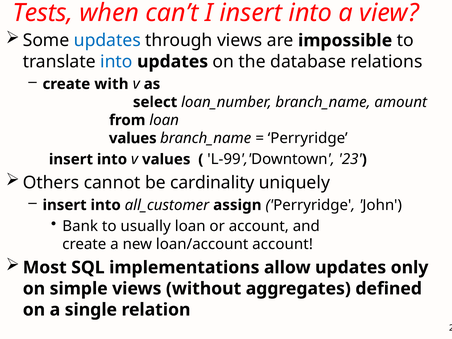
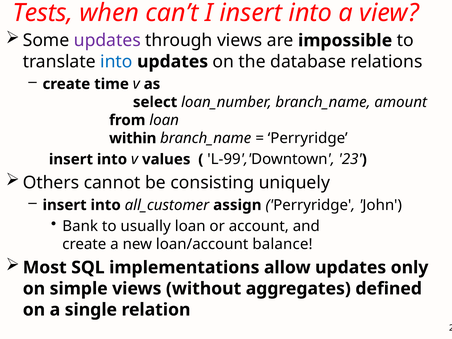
updates colour: blue -> purple (107, 40)
with: with -> time (112, 84)
values: values -> within (133, 138)
cardinality: cardinality -> consisting (212, 183)
loan/account account: account -> balance (283, 244)
